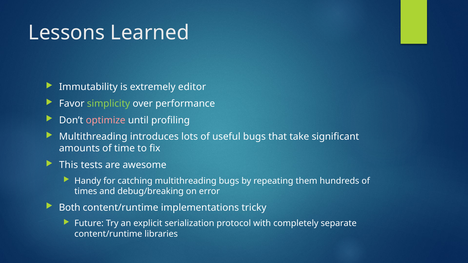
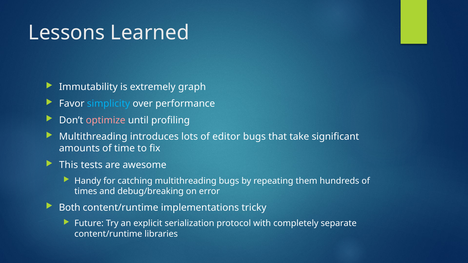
editor: editor -> graph (192, 87)
simplicity colour: light green -> light blue (109, 104)
useful: useful -> editor (226, 137)
